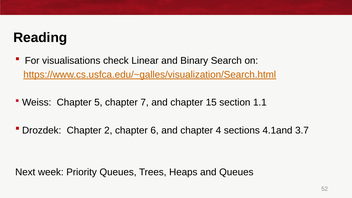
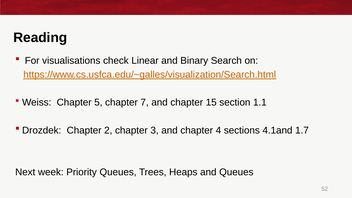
6: 6 -> 3 (155, 130)
3.7: 3.7 -> 1.7 (302, 130)
